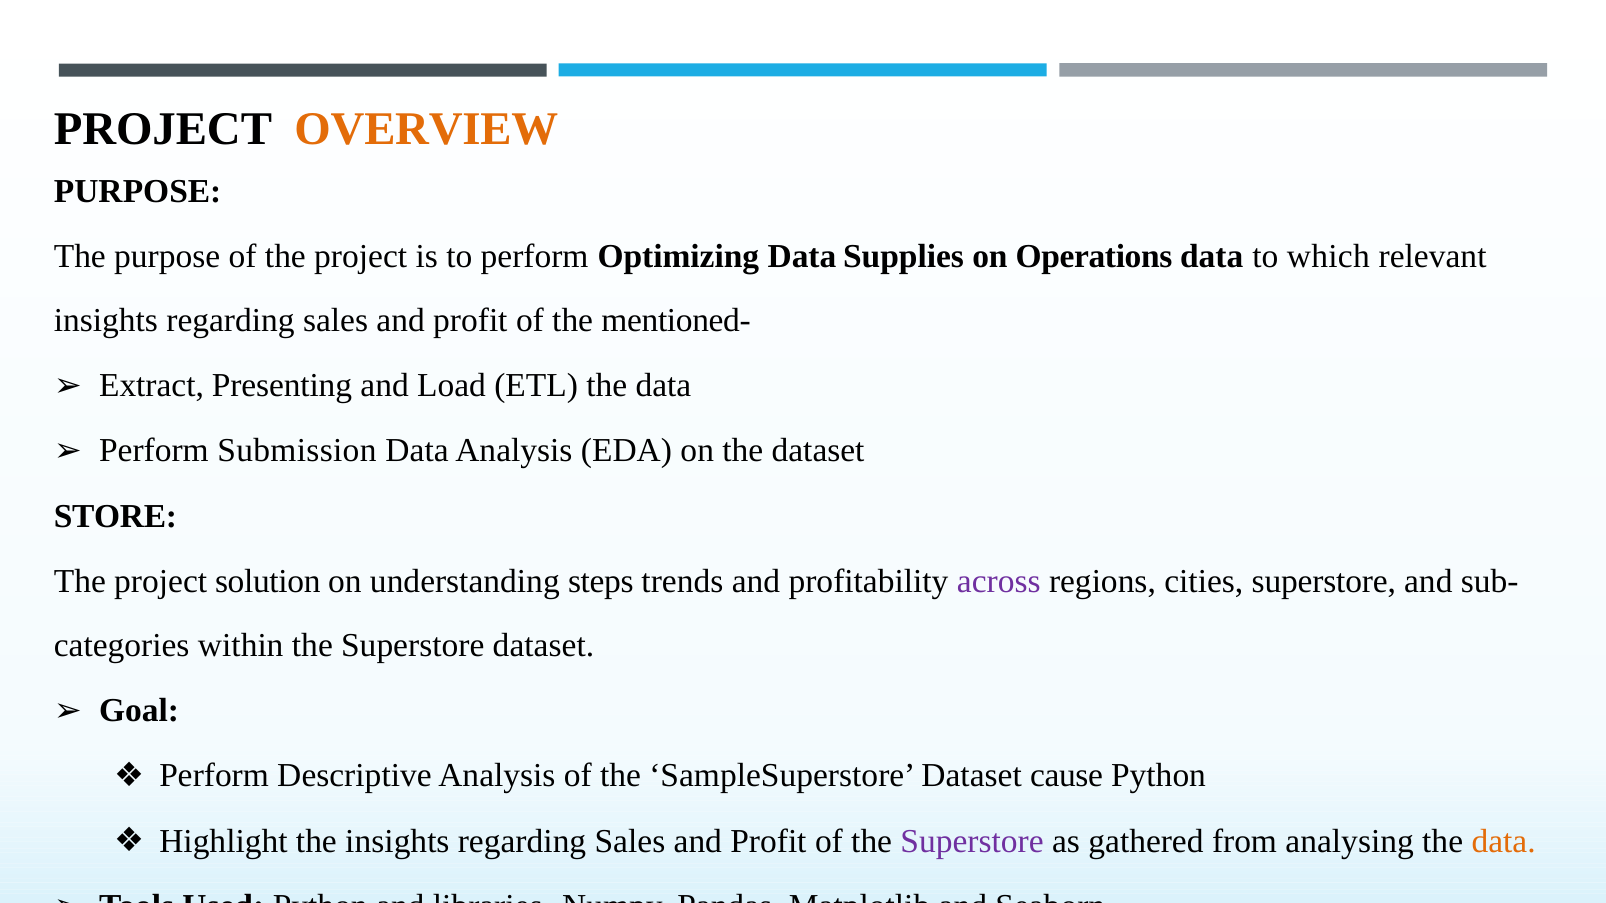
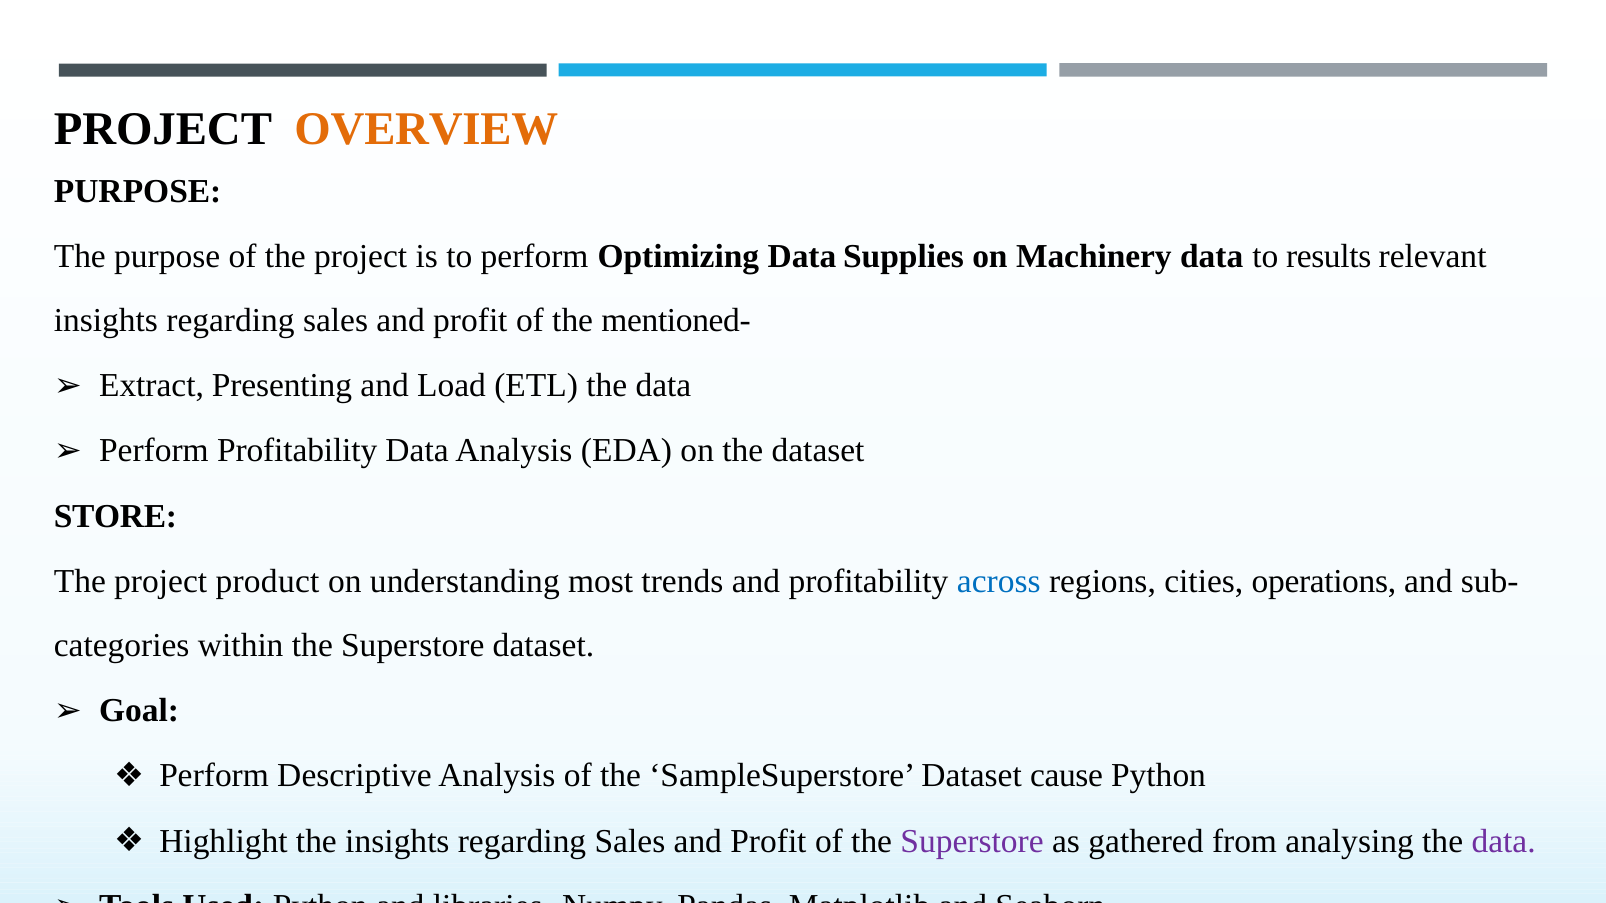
Operations: Operations -> Machinery (1094, 257)
which: which -> results (1329, 257)
Perform Submission: Submission -> Profitability (297, 451)
solution: solution -> product (267, 582)
steps: steps -> most (601, 582)
across colour: purple -> blue (999, 582)
cities superstore: superstore -> operations (1324, 582)
data colour: orange -> purple (1504, 841)
